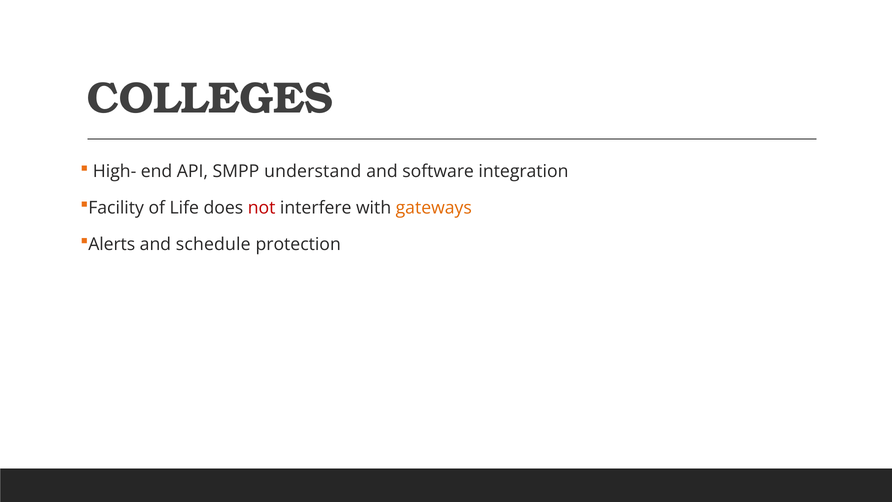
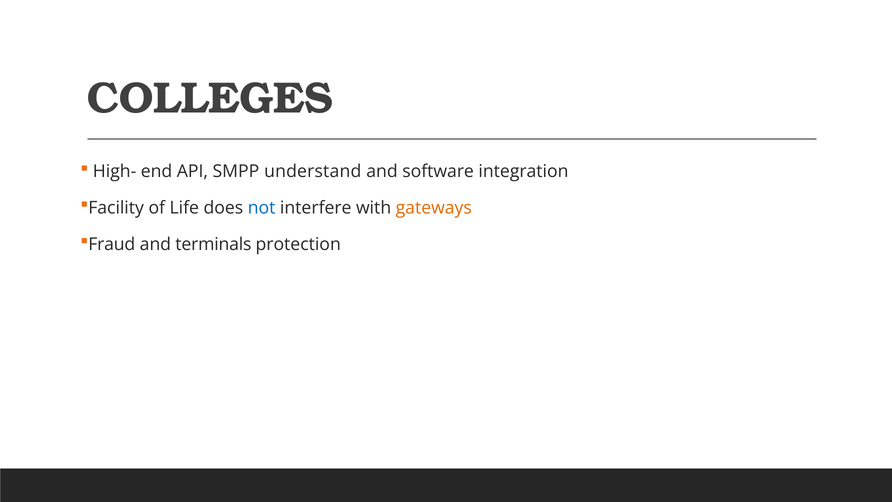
not colour: red -> blue (262, 208)
Alerts: Alerts -> Fraud (112, 244)
schedule: schedule -> terminals (213, 244)
